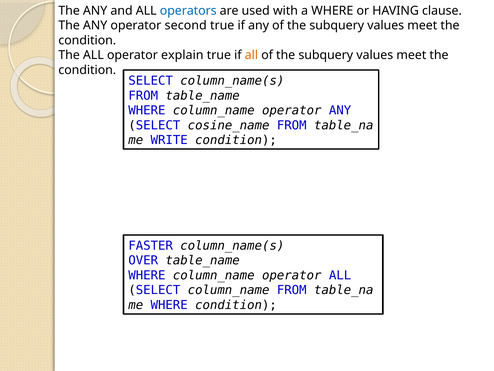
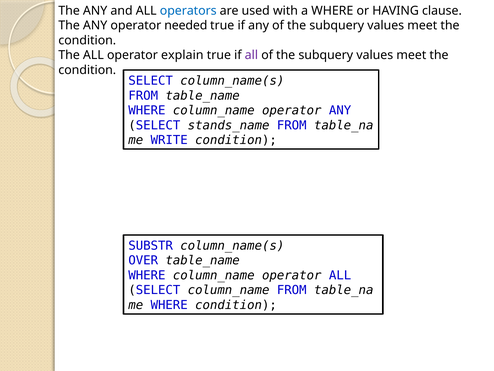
second: second -> needed (186, 26)
all colour: orange -> purple (251, 55)
cosine_name: cosine_name -> stands_name (229, 125)
FASTER: FASTER -> SUBSTR (151, 245)
